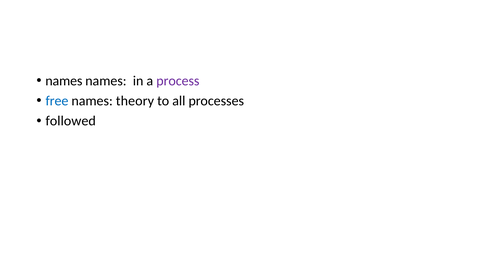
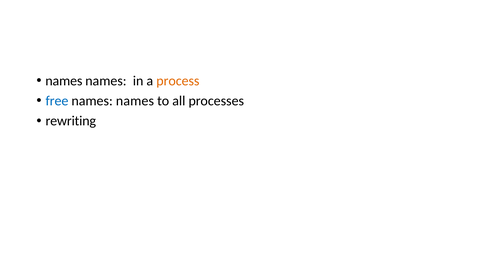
process colour: purple -> orange (178, 81)
theory: theory -> names (135, 101)
followed: followed -> rewriting (71, 121)
